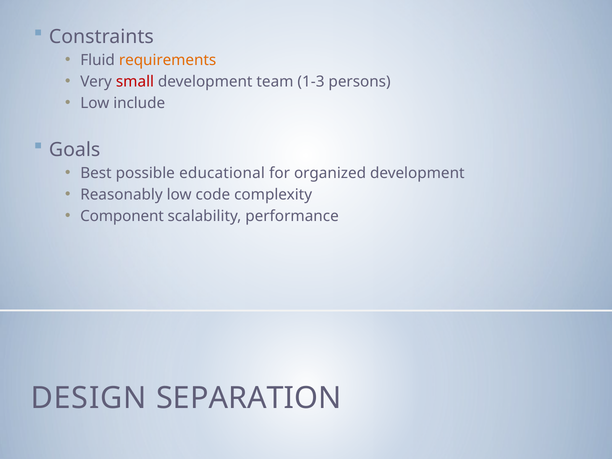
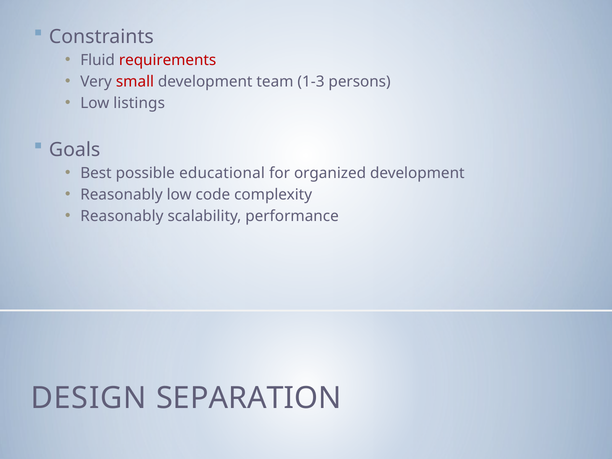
requirements colour: orange -> red (168, 60)
include: include -> listings (139, 103)
Component: Component -> Reasonably (122, 216)
